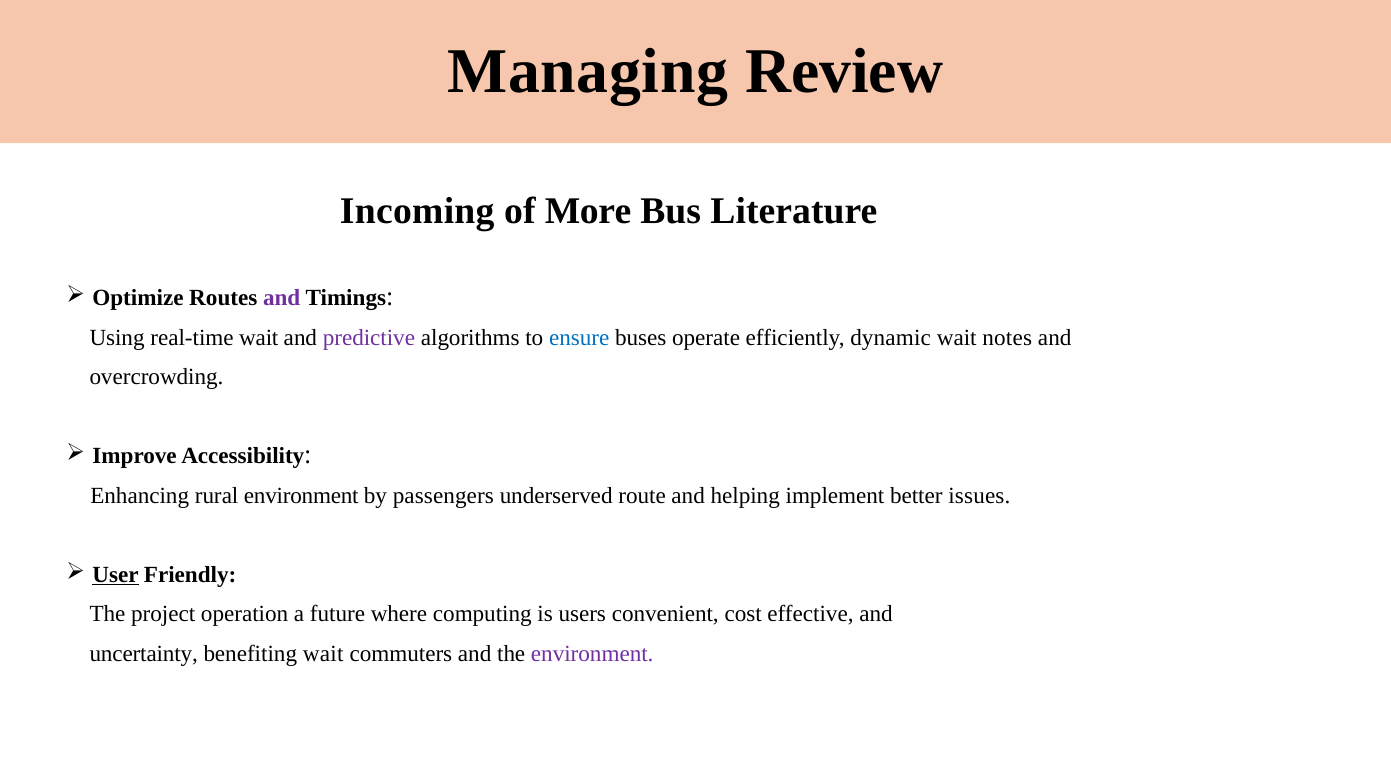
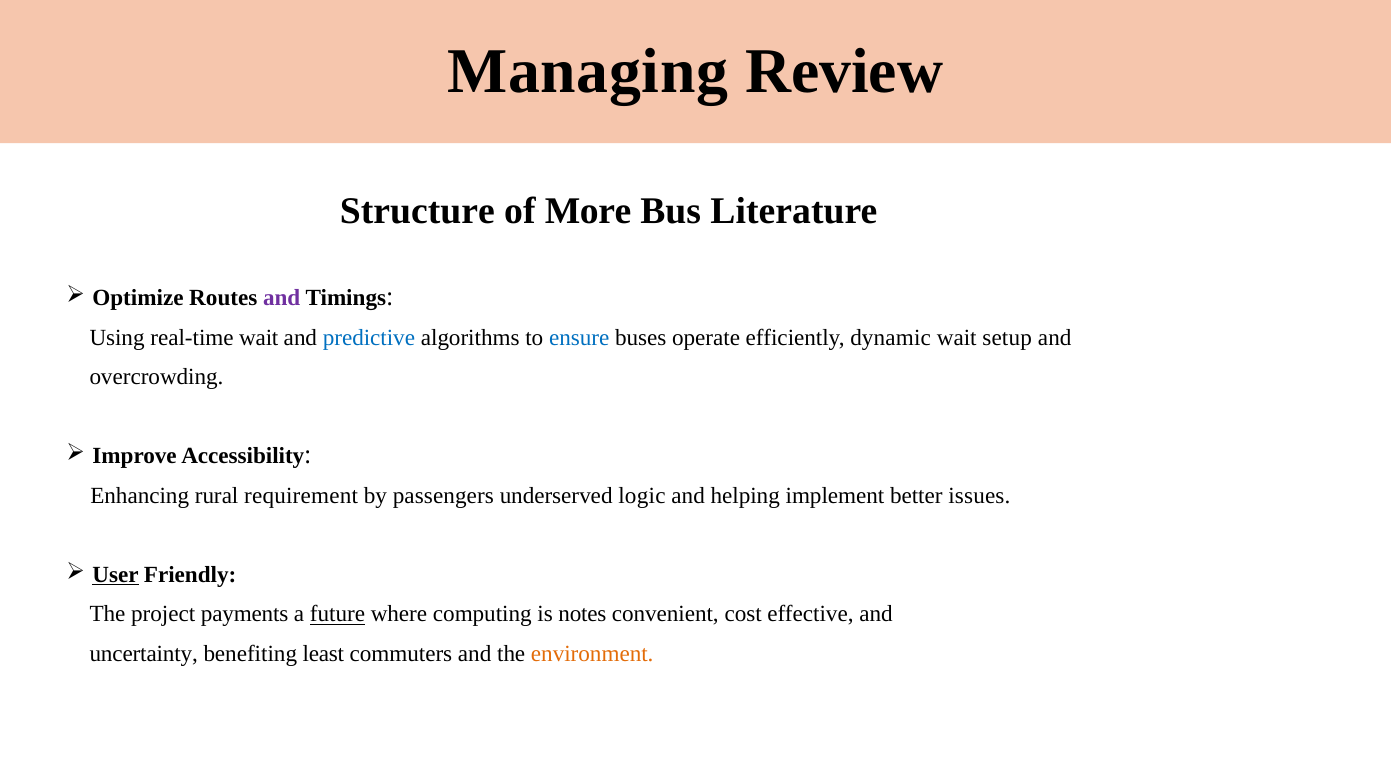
Incoming: Incoming -> Structure (417, 212)
predictive colour: purple -> blue (369, 338)
notes: notes -> setup (1007, 338)
rural environment: environment -> requirement (301, 496)
route: route -> logic (642, 496)
operation: operation -> payments (245, 615)
future underline: none -> present (337, 615)
users: users -> notes (582, 615)
benefiting wait: wait -> least (323, 654)
environment colour: purple -> orange (592, 654)
